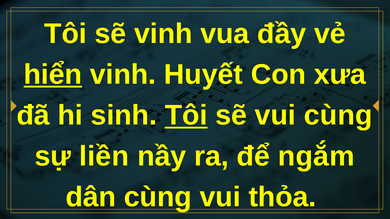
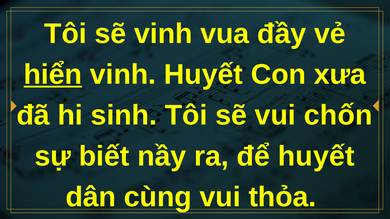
Tôi underline: present -> none (186, 116)
vui cùng: cùng -> chốn (338, 116)
liền: liền -> biết (104, 157)
để ngắm: ngắm -> huyết (316, 157)
